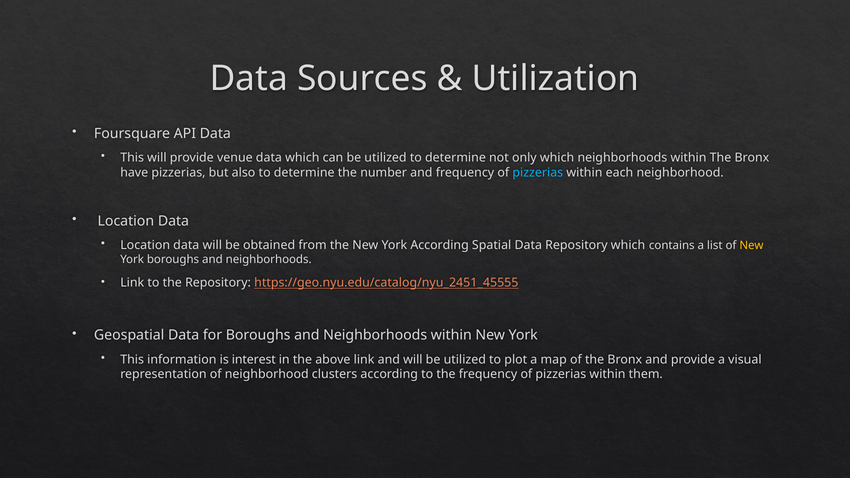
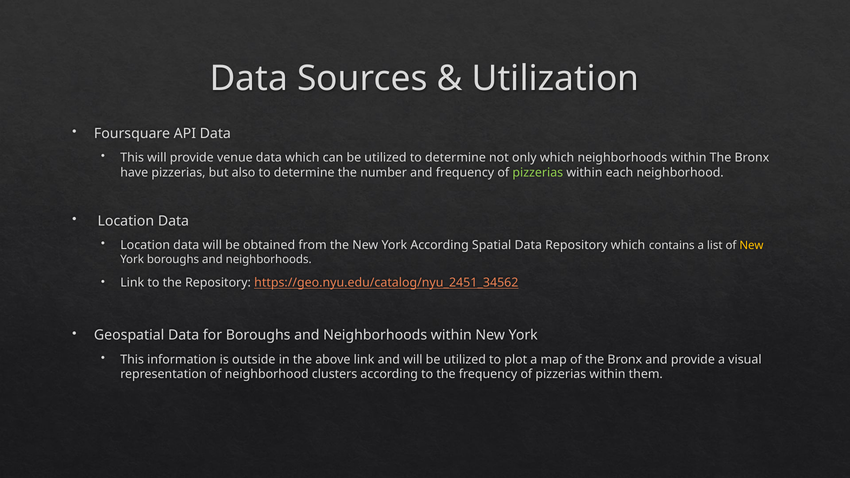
pizzerias colour: light blue -> light green (538, 173)
https://geo.nyu.edu/catalog/nyu_2451_45555: https://geo.nyu.edu/catalog/nyu_2451_45555 -> https://geo.nyu.edu/catalog/nyu_2451_34562 (386, 283)
interest: interest -> outside (254, 360)
